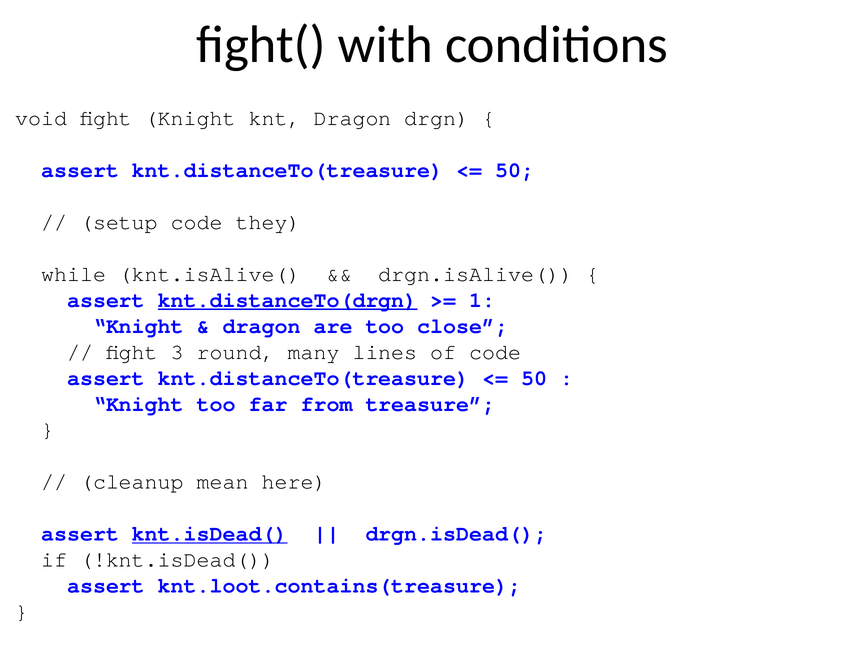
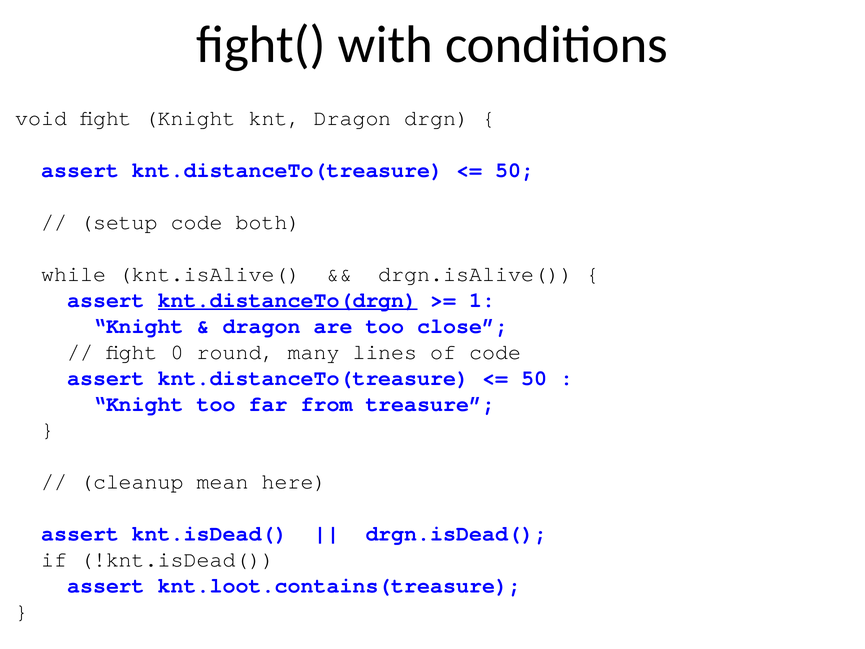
they: they -> both (268, 222)
3: 3 -> 0 (177, 352)
knt.isDead( underline: present -> none (210, 533)
